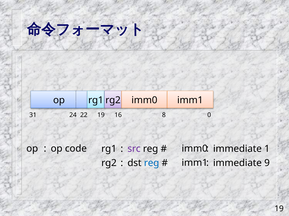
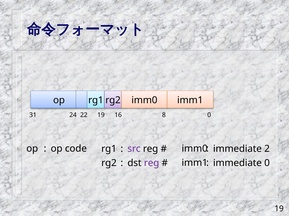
1: 1 -> 2 (267, 149)
immediate 9: 9 -> 0 (267, 164)
reg colour: blue -> purple (152, 164)
